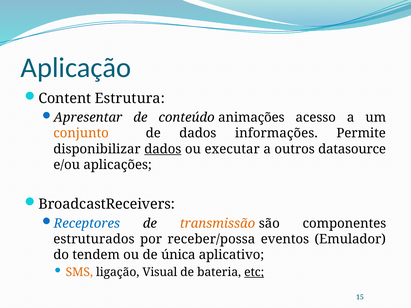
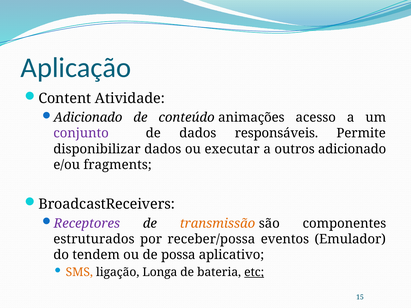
Estrutura: Estrutura -> Atividade (130, 99)
Apresentar: Apresentar -> Adicionado (88, 118)
conjunto colour: orange -> purple (81, 133)
informações: informações -> responsáveis (276, 133)
dados underline: present -> none (163, 149)
outros datasource: datasource -> adicionado (352, 149)
aplicações: aplicações -> fragments (118, 165)
Receptores colour: blue -> purple (87, 224)
única: única -> possa (178, 255)
Visual: Visual -> Longa (160, 272)
